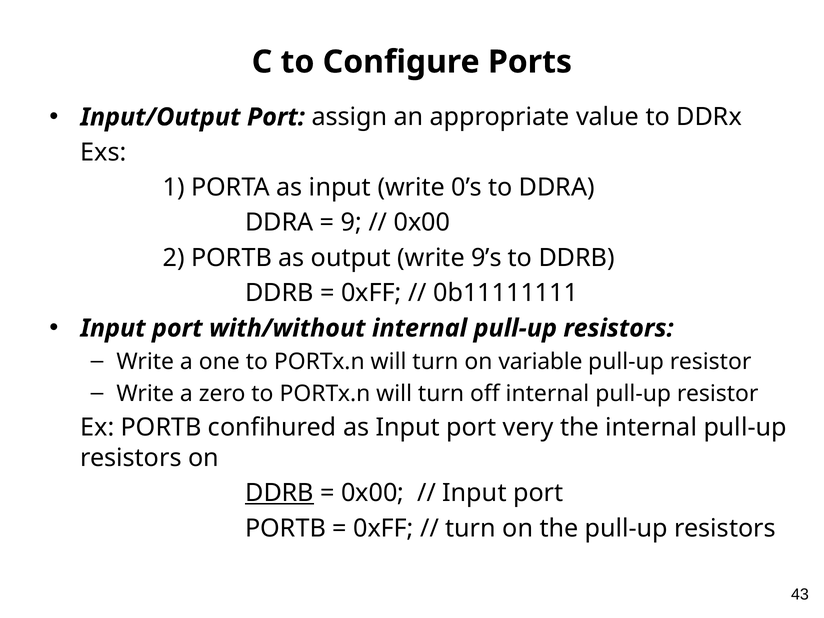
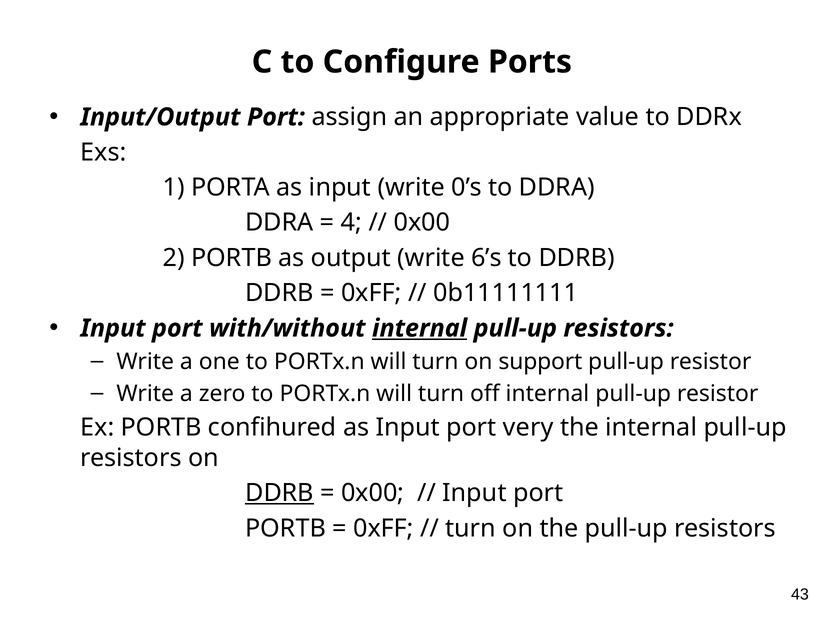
9: 9 -> 4 (351, 223)
9’s: 9’s -> 6’s (486, 258)
internal underline: none -> present (420, 328)
variable: variable -> support (540, 362)
